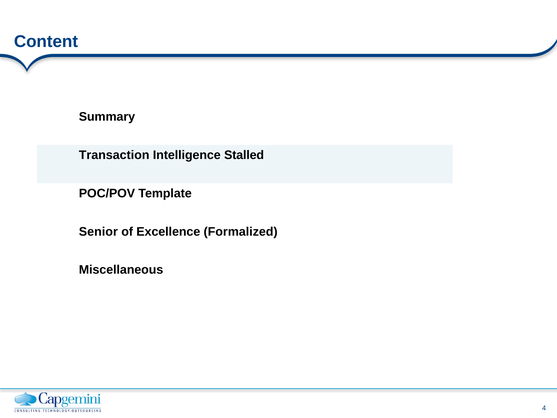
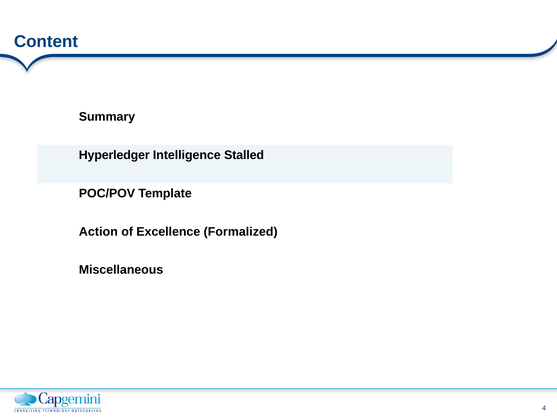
Transaction: Transaction -> Hyperledger (114, 155)
Senior: Senior -> Action (98, 231)
